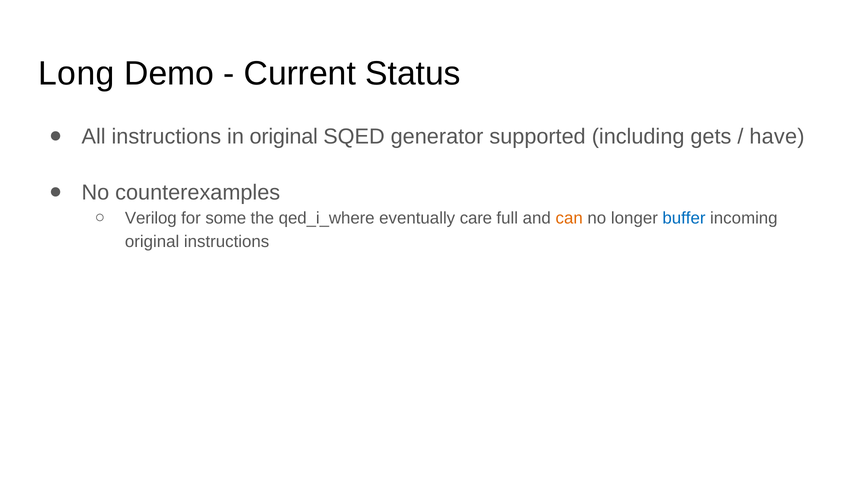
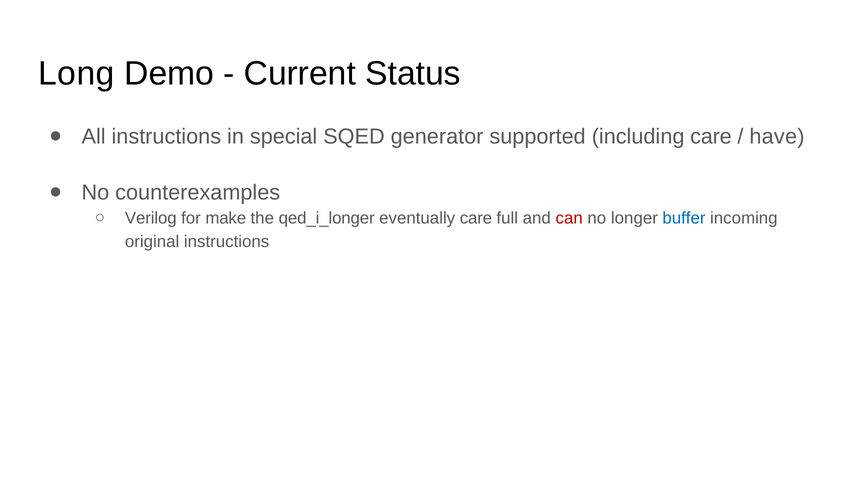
in original: original -> special (284, 136)
including gets: gets -> care (711, 136)
some: some -> make (226, 218)
qed_i_where: qed_i_where -> qed_i_longer (327, 218)
can colour: orange -> red (569, 218)
